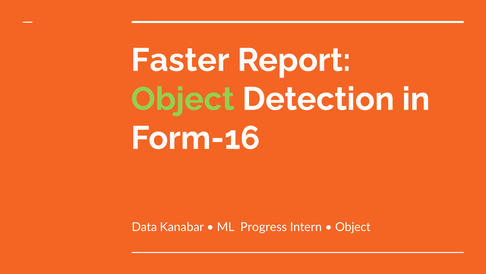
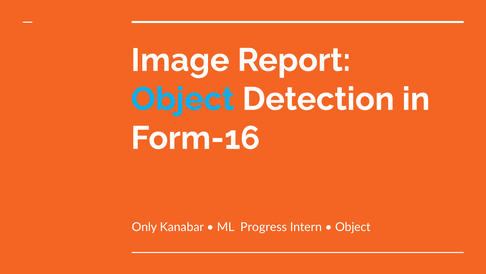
Faster: Faster -> Image (180, 60)
Object colour: light green -> light blue (183, 99)
Data: Data -> Only (144, 227)
